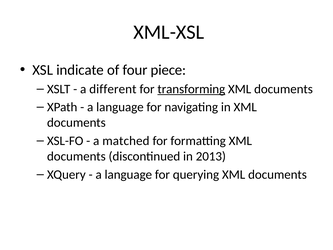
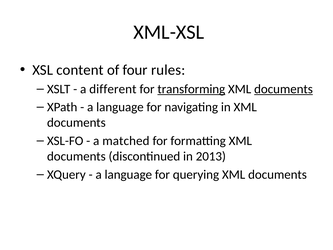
indicate: indicate -> content (80, 70)
piece: piece -> rules (168, 70)
documents underline: none -> present (284, 89)
